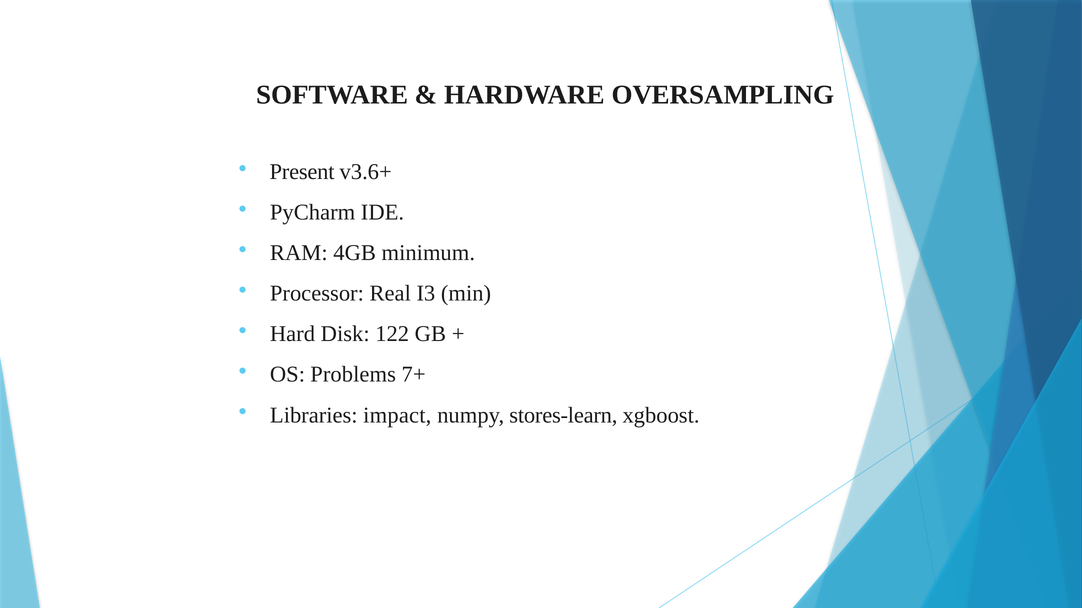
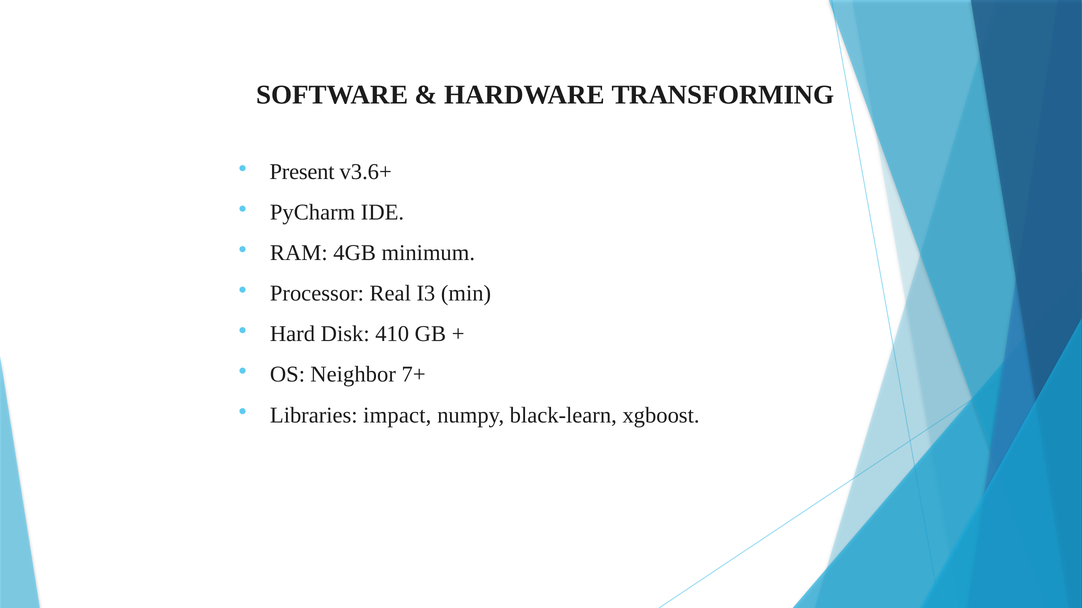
OVERSAMPLING: OVERSAMPLING -> TRANSFORMING (723, 95)
122: 122 -> 410 (392, 334)
Problems: Problems -> Neighbor (353, 375)
stores-learn: stores-learn -> black-learn (563, 415)
